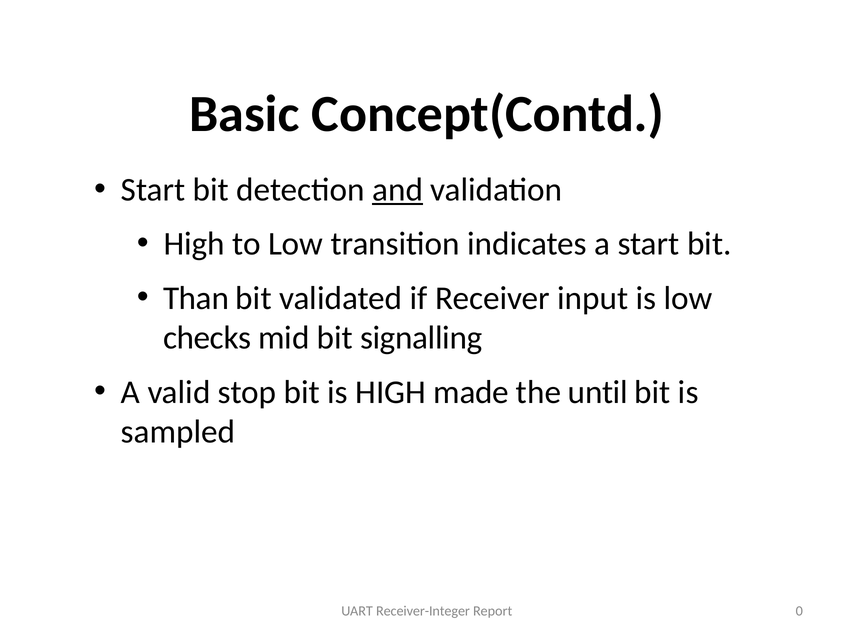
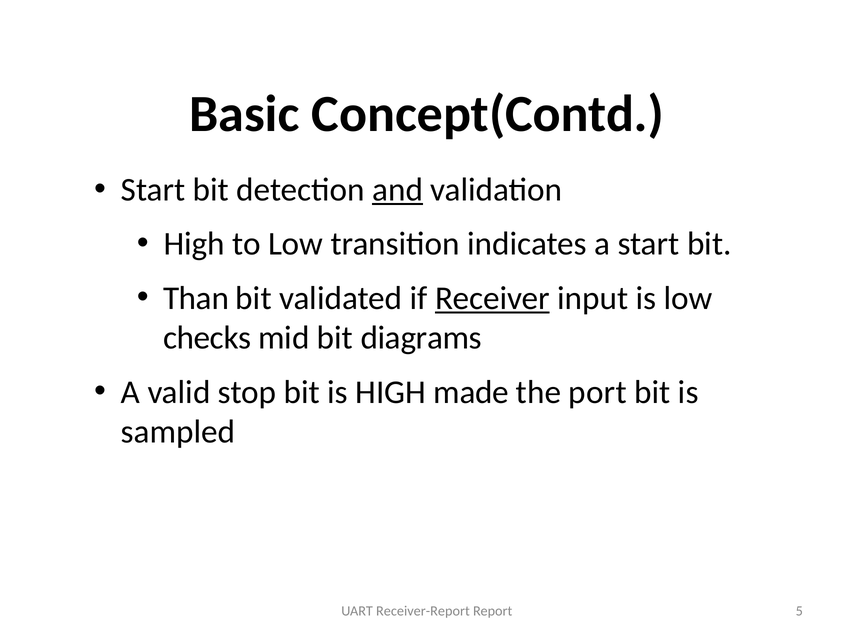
Receiver underline: none -> present (492, 298)
signalling: signalling -> diagrams (421, 338)
until: until -> port (598, 392)
Receiver-Integer: Receiver-Integer -> Receiver-Report (423, 612)
0: 0 -> 5 (799, 612)
